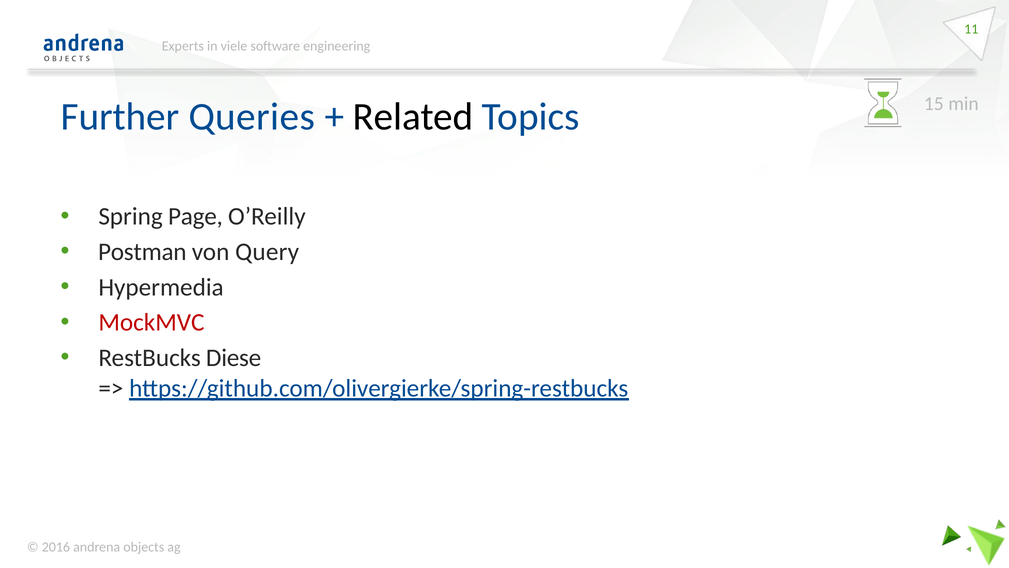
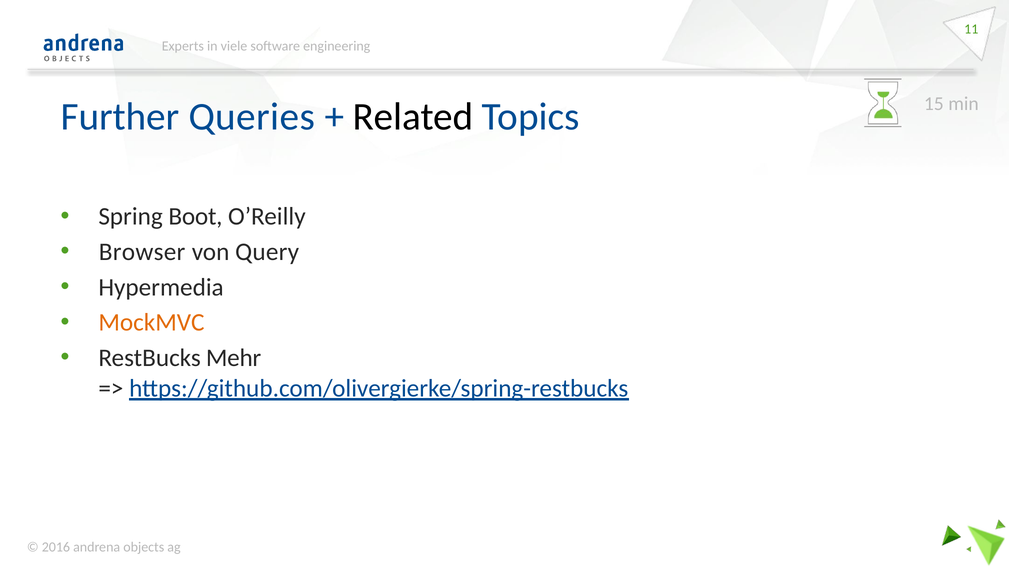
Page: Page -> Boot (195, 216)
Postman: Postman -> Browser (142, 252)
MockMVC colour: red -> orange (151, 322)
Diese: Diese -> Mehr (234, 358)
